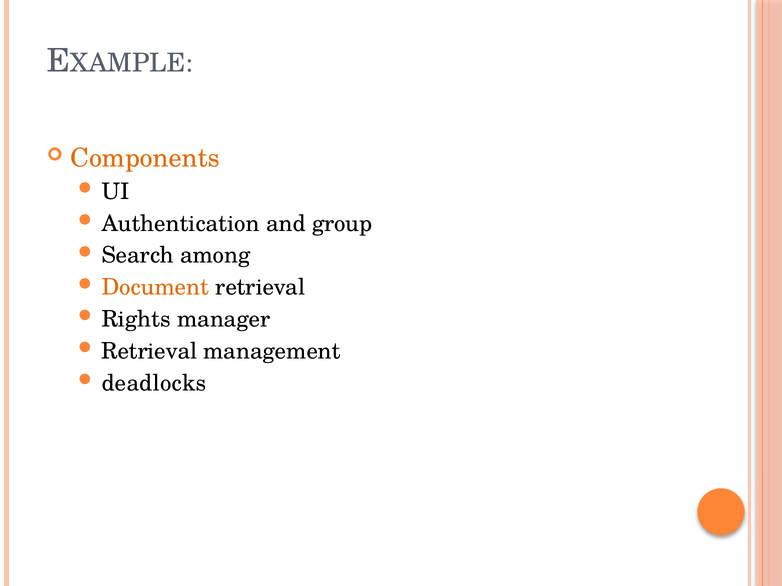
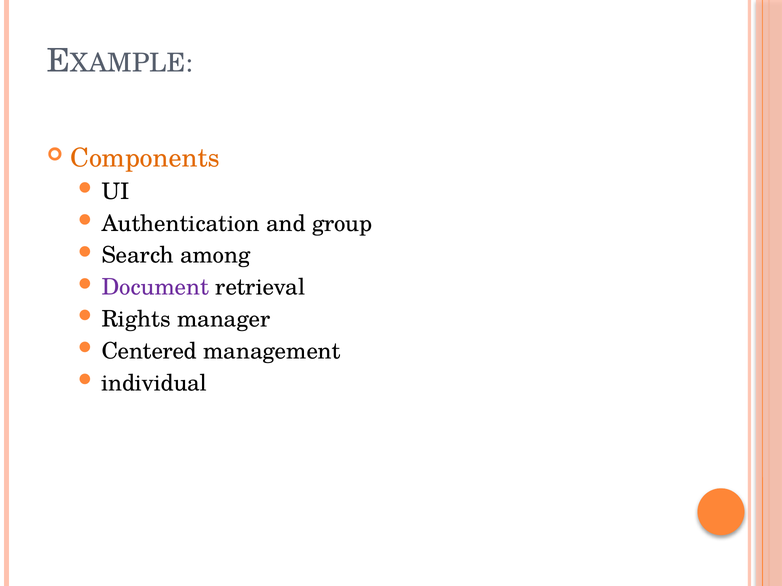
Document colour: orange -> purple (155, 288)
Retrieval: Retrieval -> Centered (149, 351)
deadlocks: deadlocks -> individual (154, 383)
